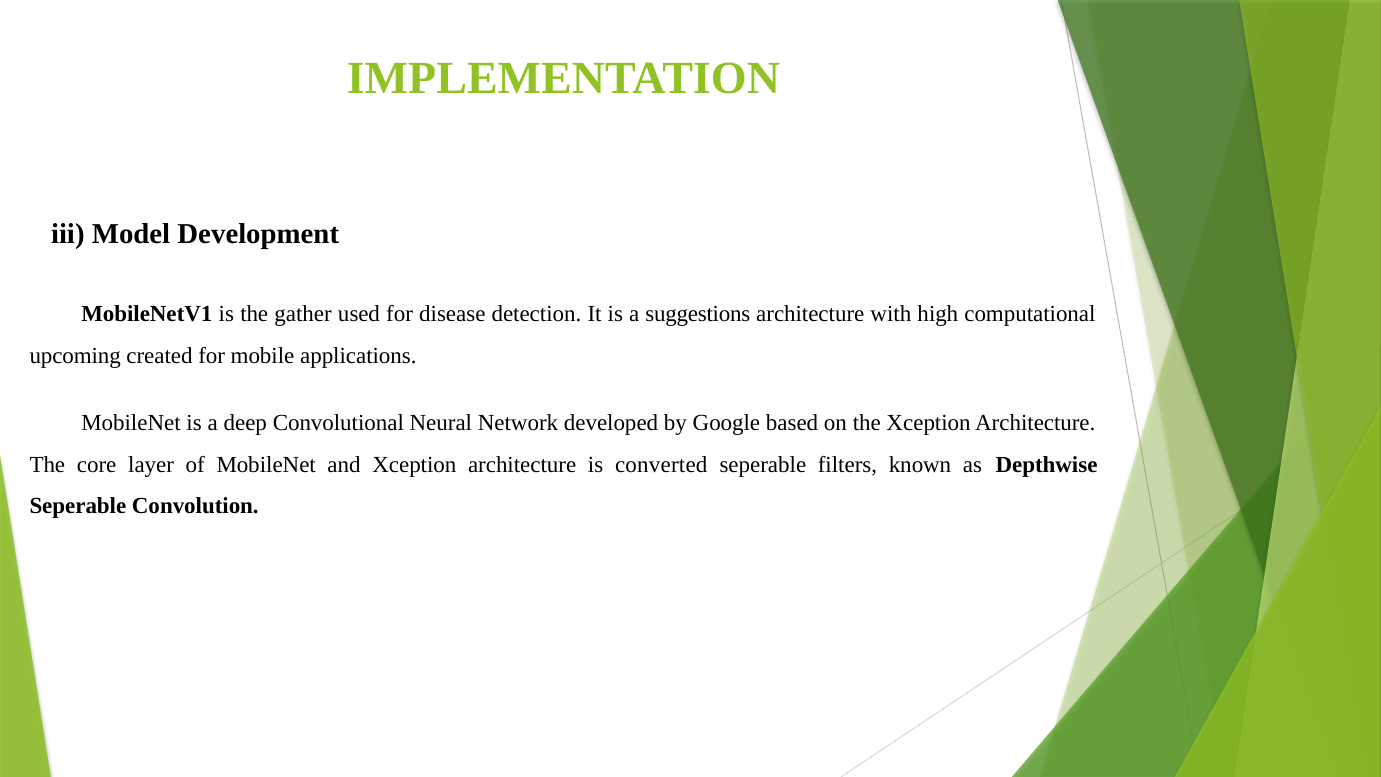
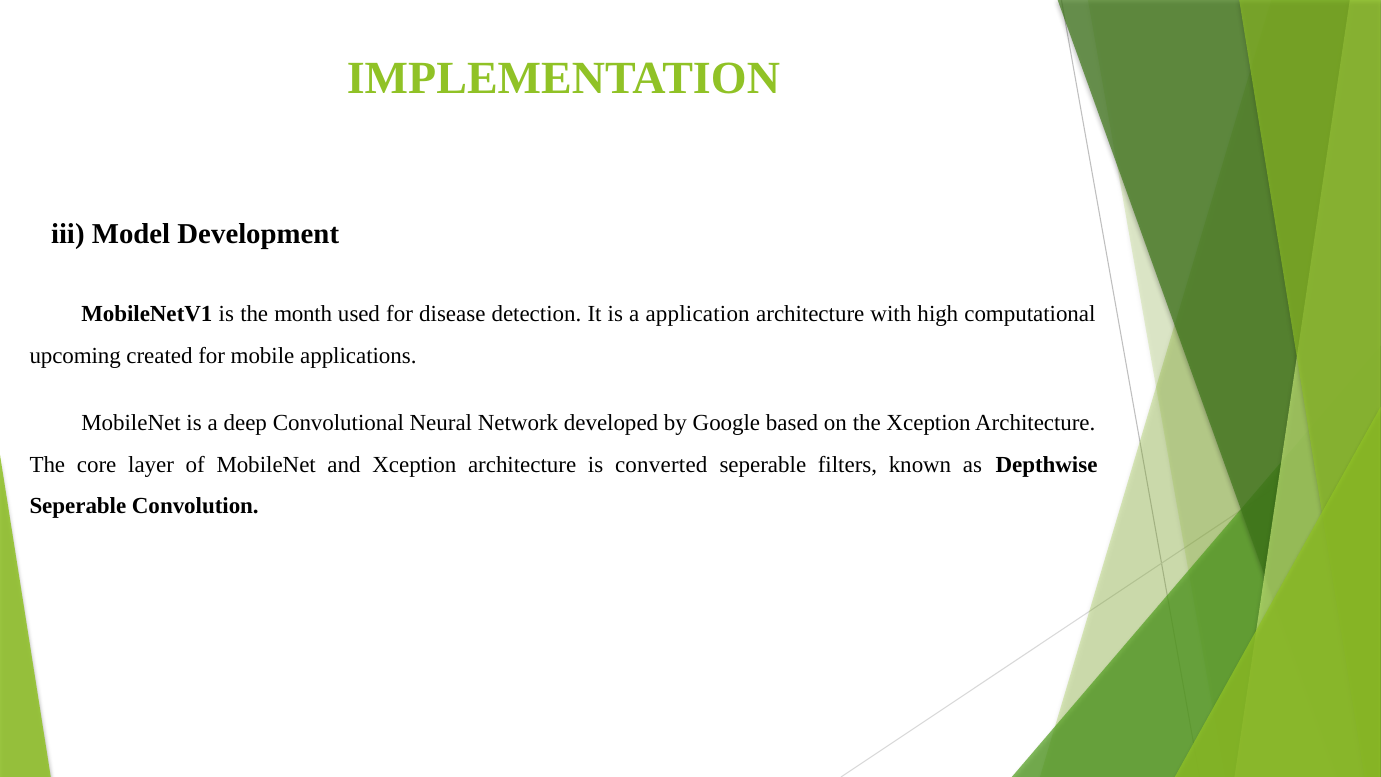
gather: gather -> month (303, 313)
suggestions: suggestions -> application (698, 313)
